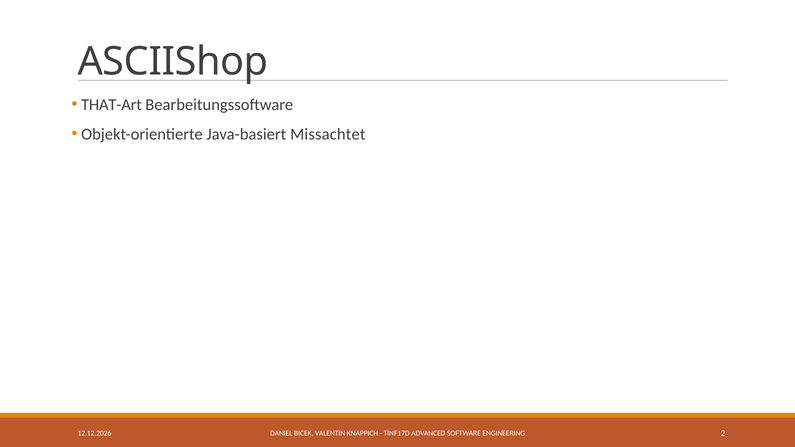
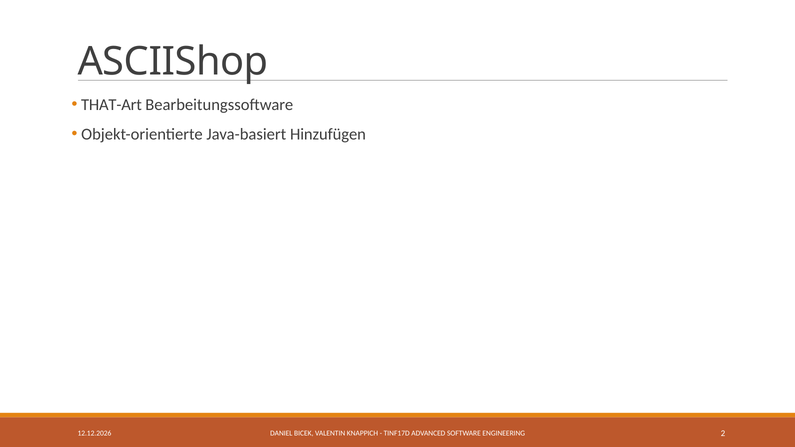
Missachtet: Missachtet -> Hinzufügen (328, 134)
